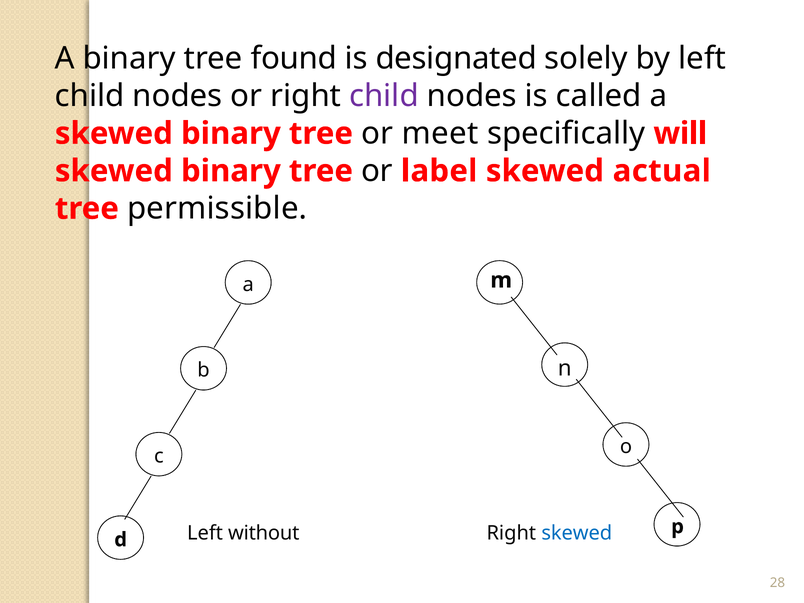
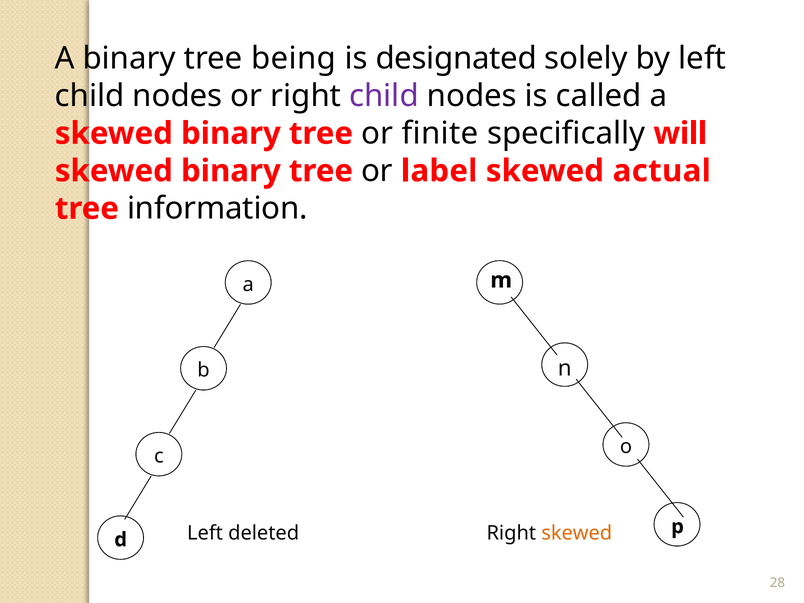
found: found -> being (294, 58)
meet: meet -> finite (440, 133)
permissible: permissible -> information (217, 209)
without: without -> deleted (264, 533)
skewed colour: blue -> orange (577, 533)
